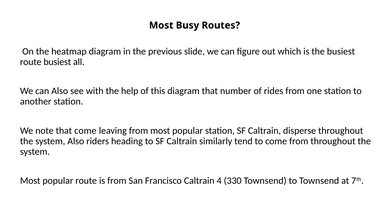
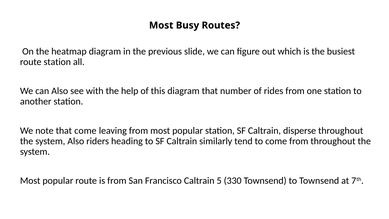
route busiest: busiest -> station (57, 62)
4: 4 -> 5 (219, 181)
